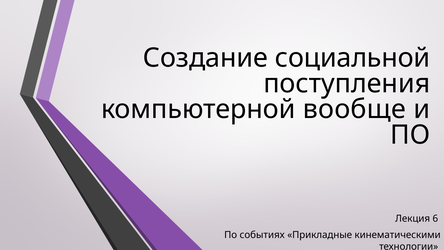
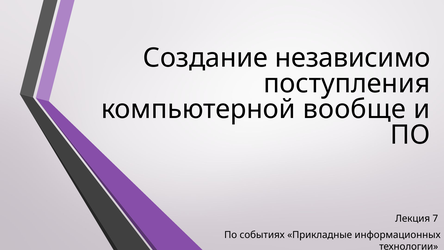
социальной: социальной -> независимо (353, 58)
6: 6 -> 7 (435, 218)
кинематическими: кинематическими -> информационных (398, 235)
